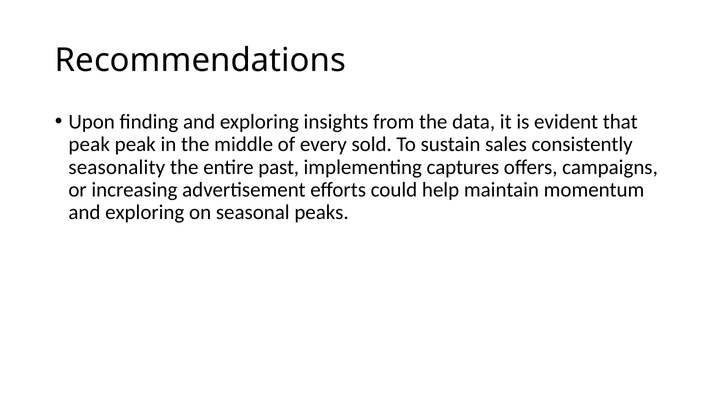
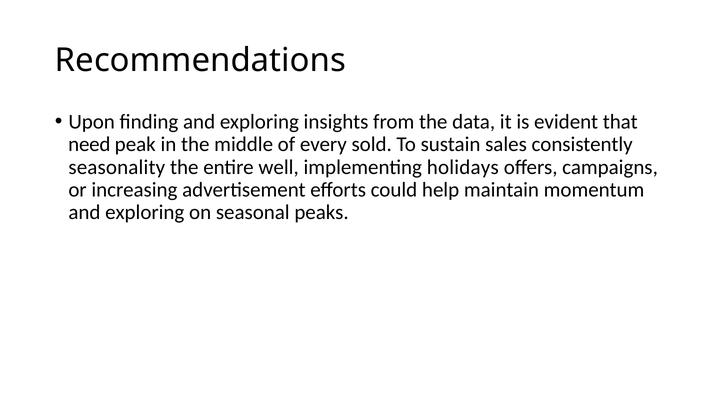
peak: peak -> need (89, 144)
past: past -> well (279, 167)
captures: captures -> holidays (463, 167)
